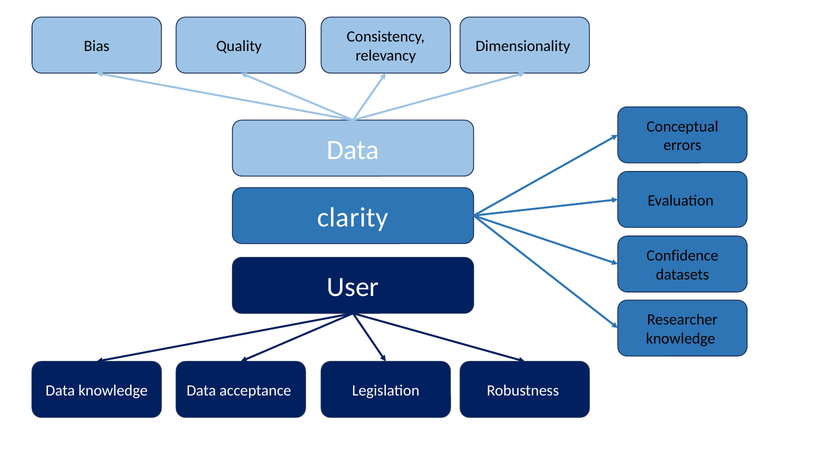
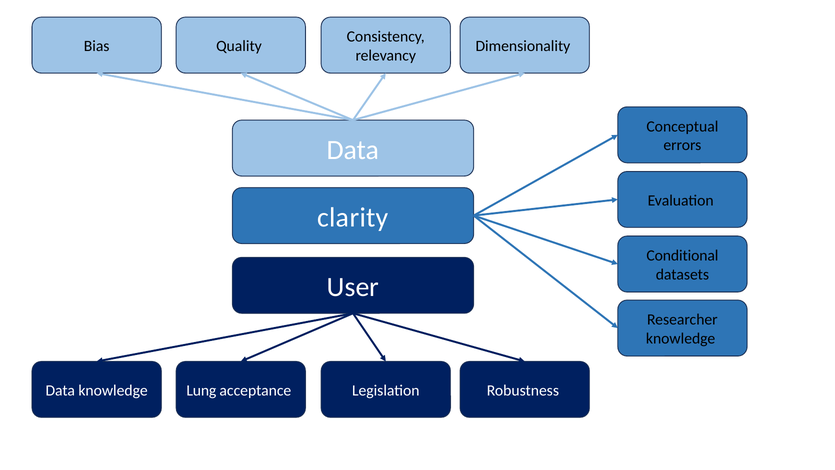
Confidence: Confidence -> Conditional (682, 256)
Data: Data -> Lung (201, 390)
